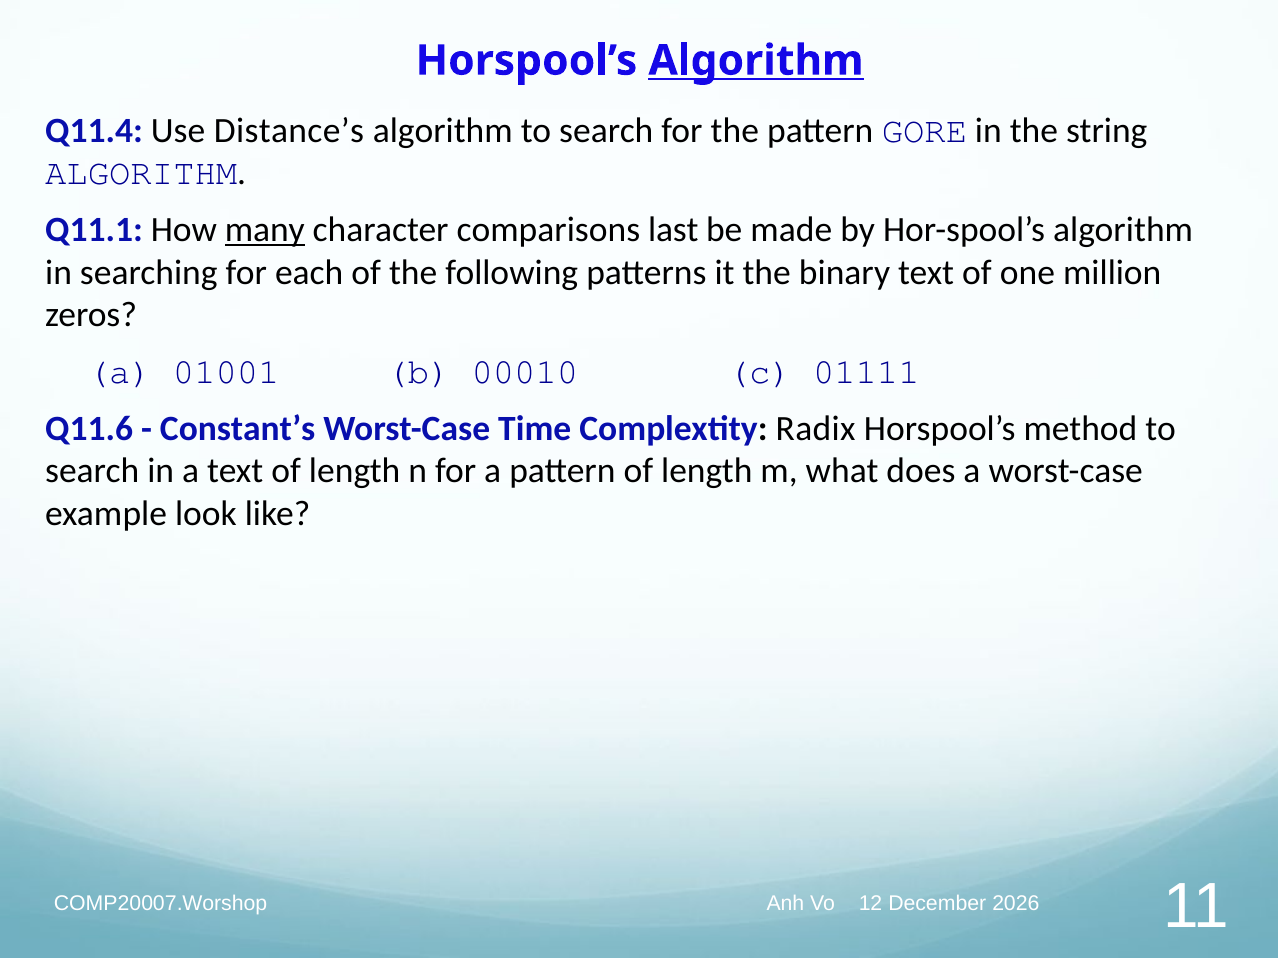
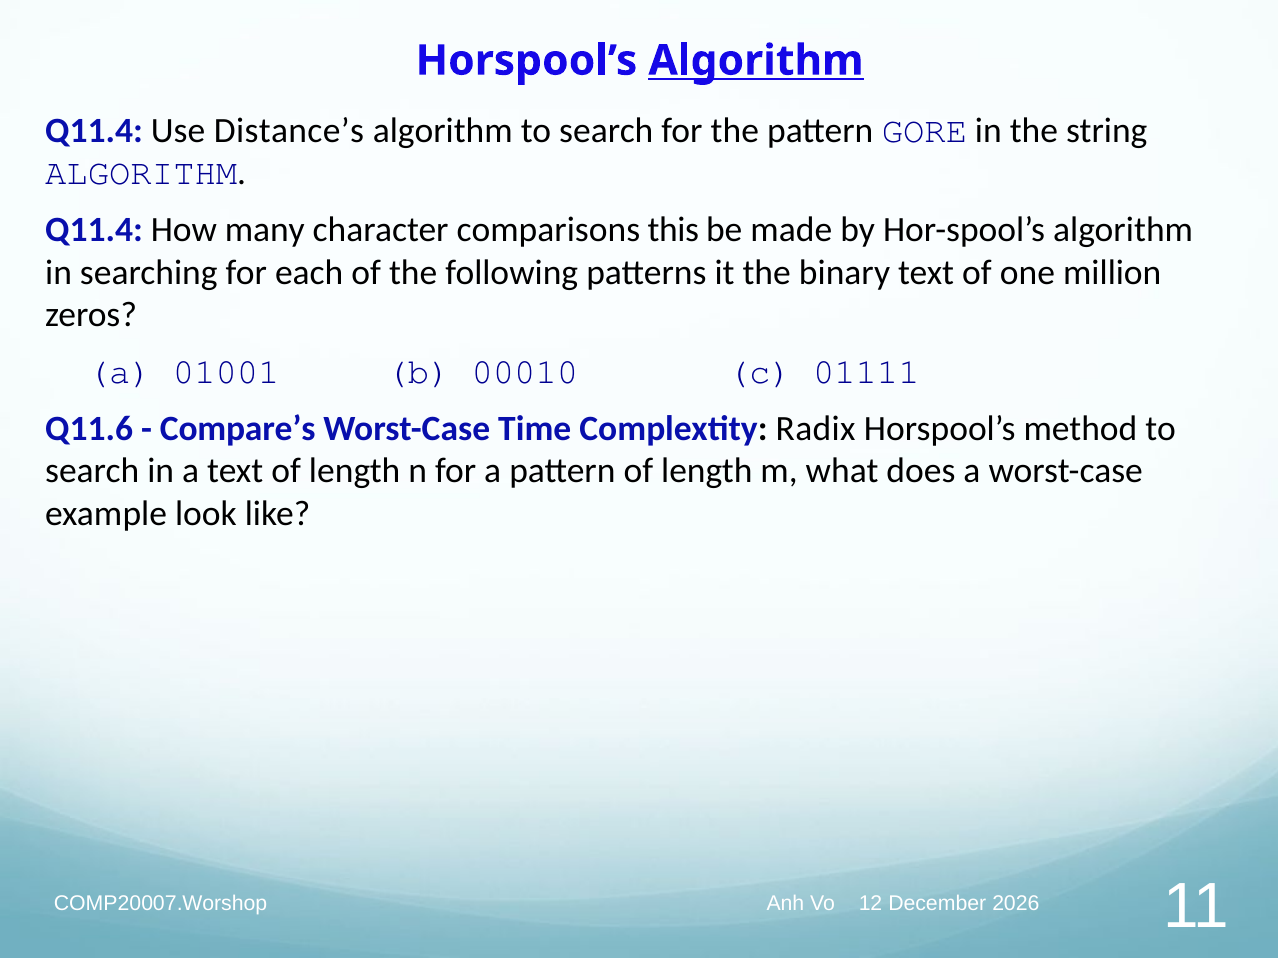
Q11.1: Q11.1 -> Q11.4 (94, 230)
many underline: present -> none (265, 230)
last: last -> this (673, 230)
Constant’s: Constant’s -> Compare’s (238, 429)
